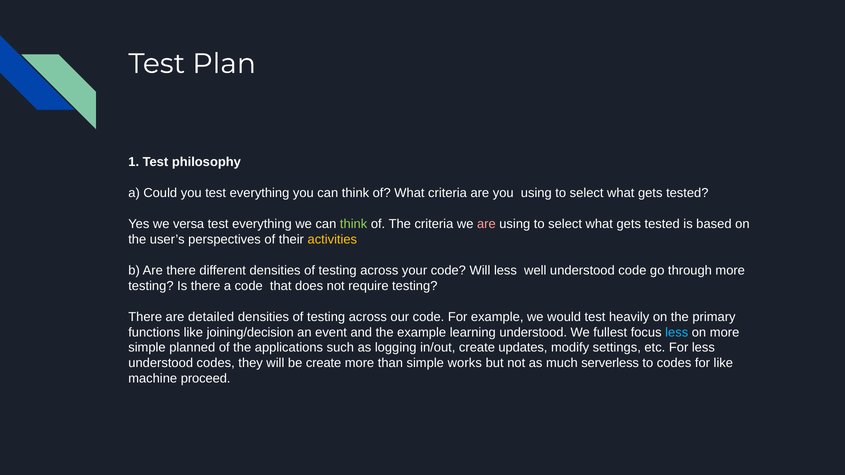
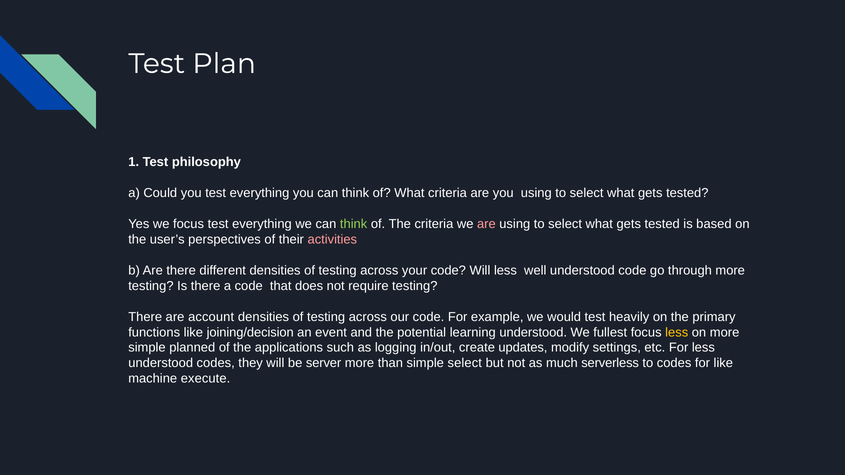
we versa: versa -> focus (189, 224)
activities colour: yellow -> pink (332, 239)
detailed: detailed -> account (211, 317)
the example: example -> potential (422, 332)
less colour: light blue -> yellow (677, 332)
be create: create -> server (324, 363)
simple works: works -> select (465, 363)
proceed: proceed -> execute (206, 379)
